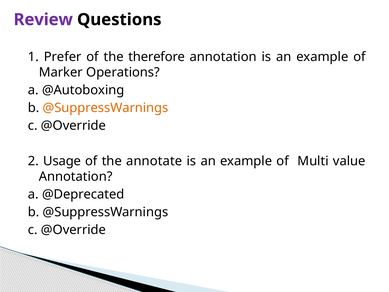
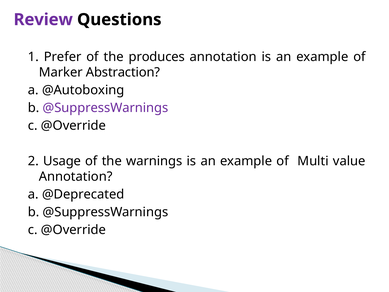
therefore: therefore -> produces (157, 57)
Operations: Operations -> Abstraction (123, 72)
@SuppressWarnings colour: orange -> purple (106, 108)
annotate: annotate -> warnings (154, 161)
